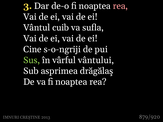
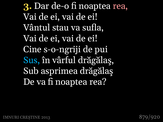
cuib: cuib -> stau (61, 28)
Sus colour: light green -> light blue (32, 60)
vârful vântului: vântului -> drăgălaş (96, 60)
